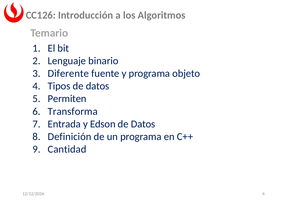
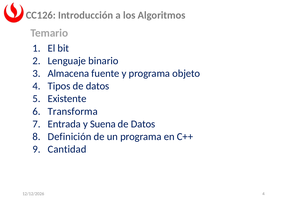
Diferente: Diferente -> Almacena (68, 73)
Permiten: Permiten -> Existente (67, 98)
Edson: Edson -> Suena (103, 124)
